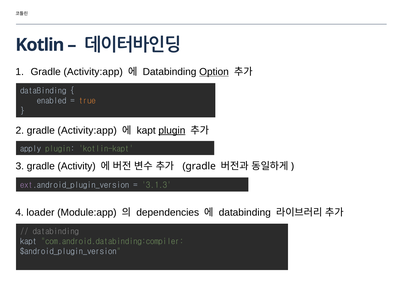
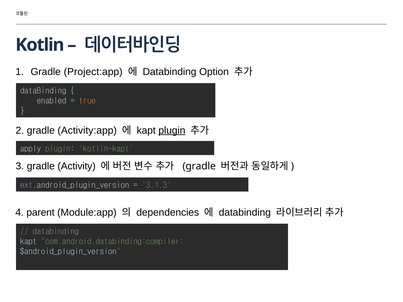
Activity:app: Activity:app -> Project:app (93, 72)
Option underline: present -> none (214, 72)
loader: loader -> parent (41, 213)
